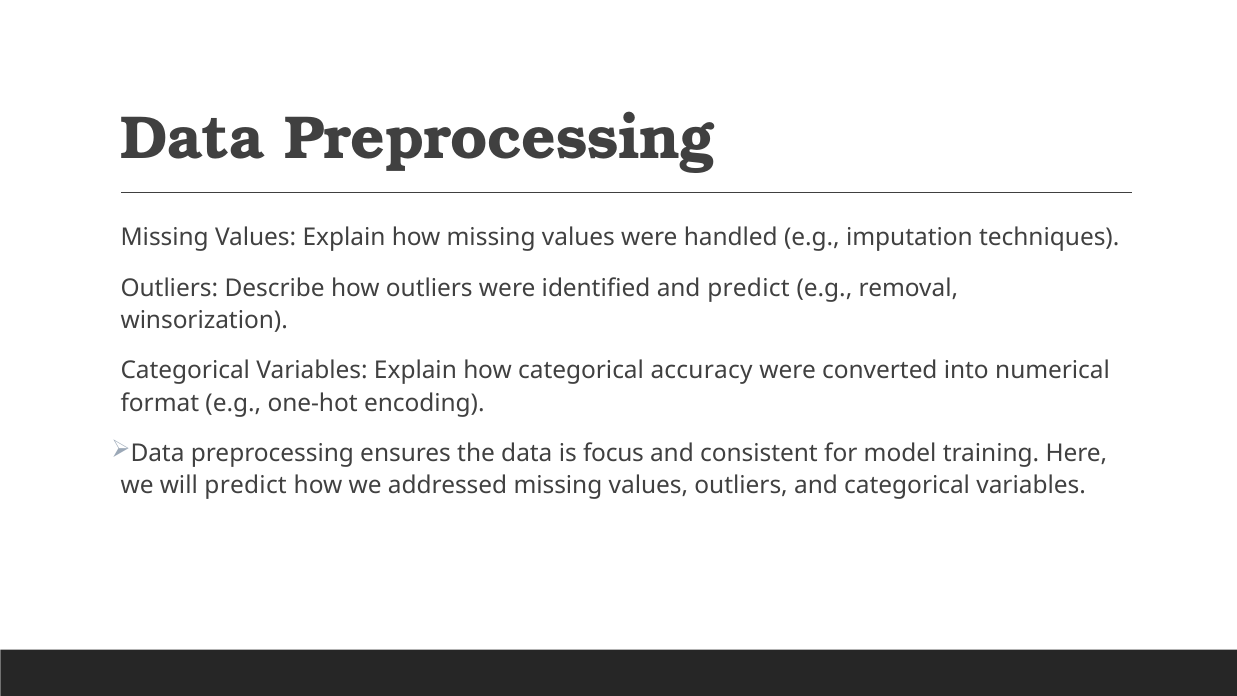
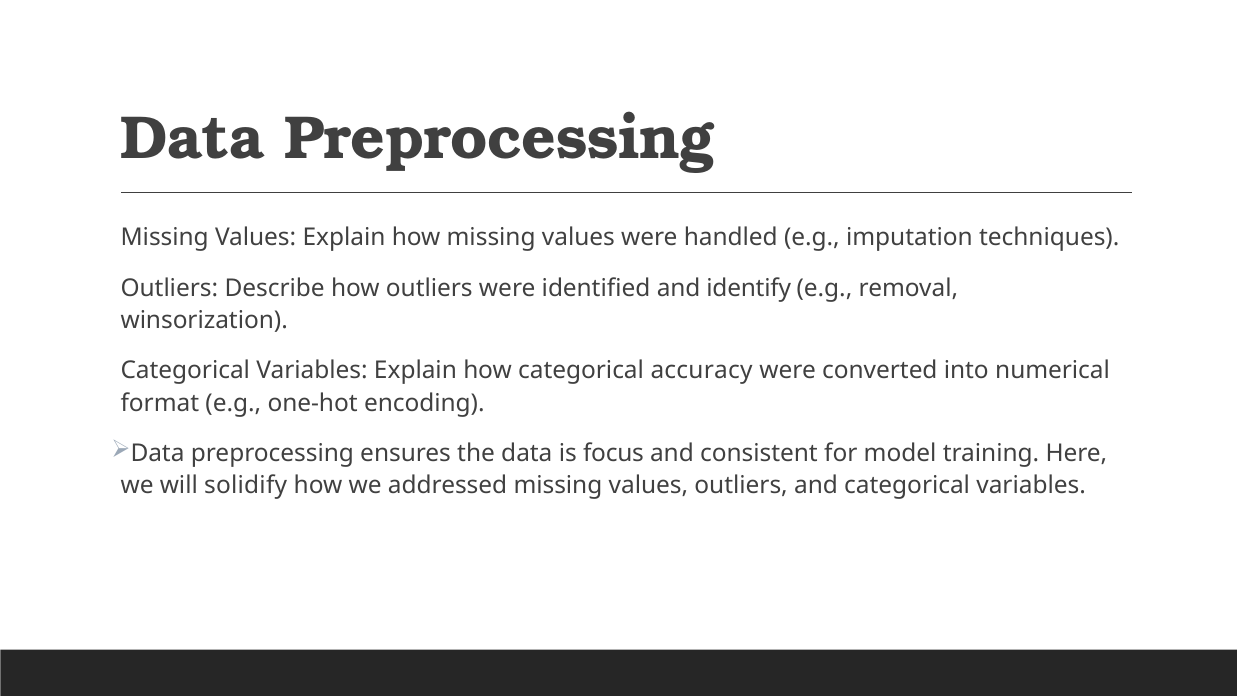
and predict: predict -> identify (749, 288)
will predict: predict -> solidify (246, 486)
